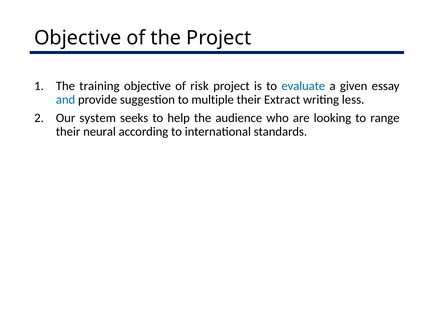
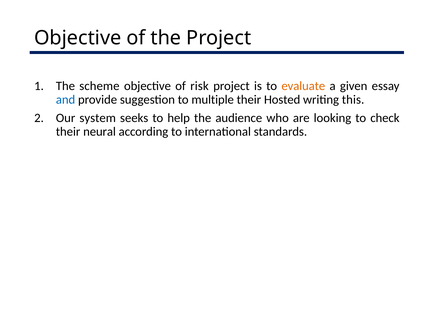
training: training -> scheme (99, 86)
evaluate colour: blue -> orange (303, 86)
Extract: Extract -> Hosted (282, 100)
less: less -> this (353, 100)
range: range -> check (385, 118)
